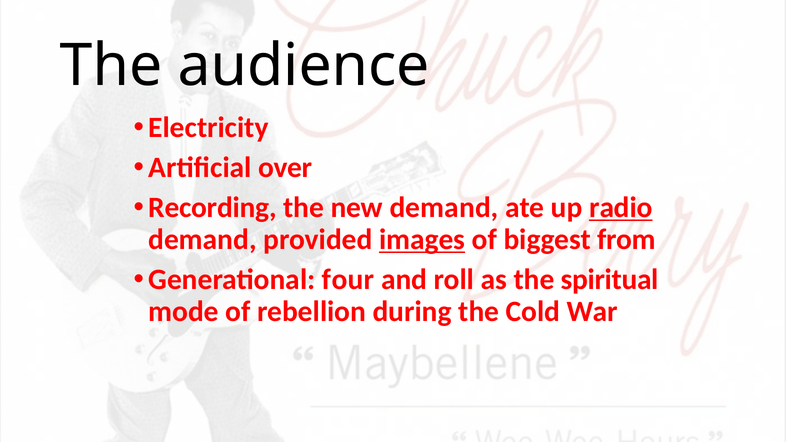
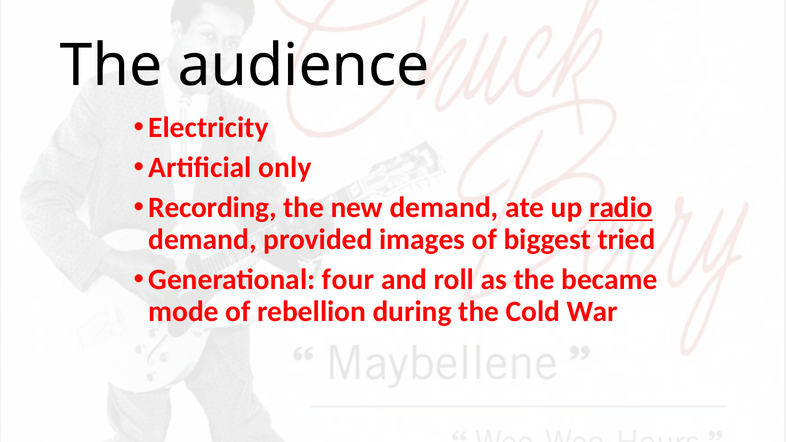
over: over -> only (285, 168)
images underline: present -> none (422, 240)
from: from -> tried (626, 240)
spiritual: spiritual -> became (609, 280)
